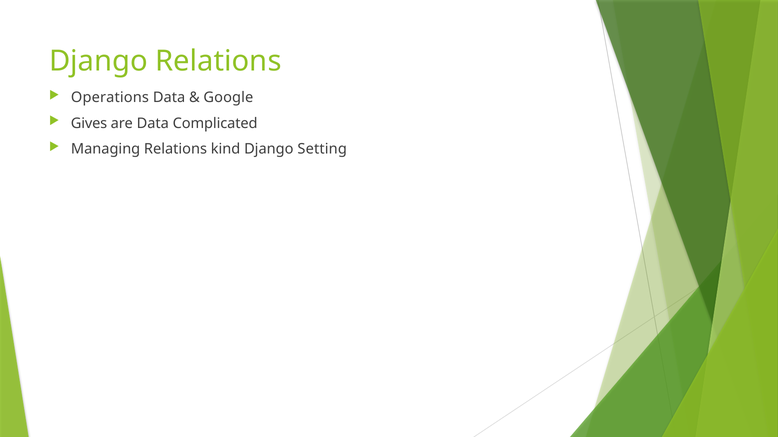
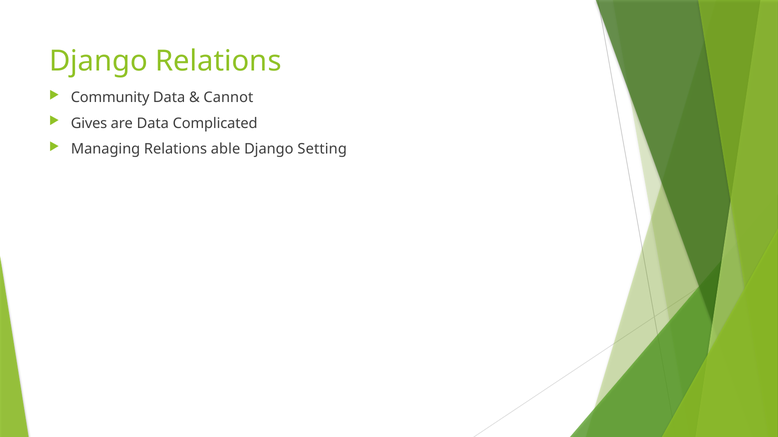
Operations: Operations -> Community (110, 98)
Google: Google -> Cannot (228, 98)
kind: kind -> able (226, 149)
